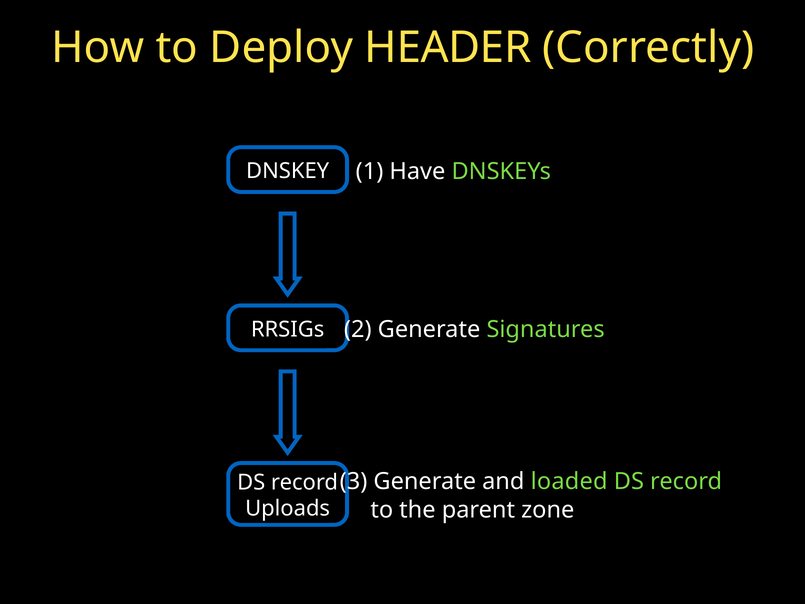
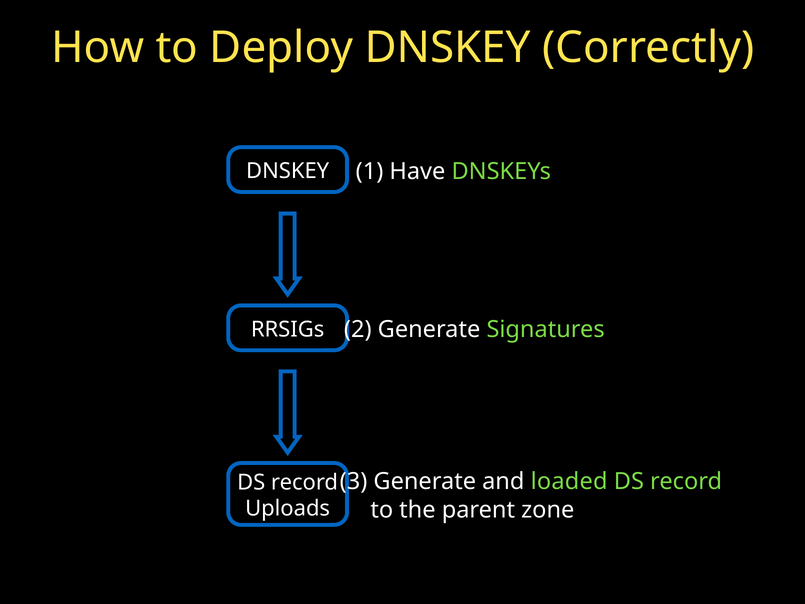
Deploy HEADER: HEADER -> DNSKEY (448, 48)
